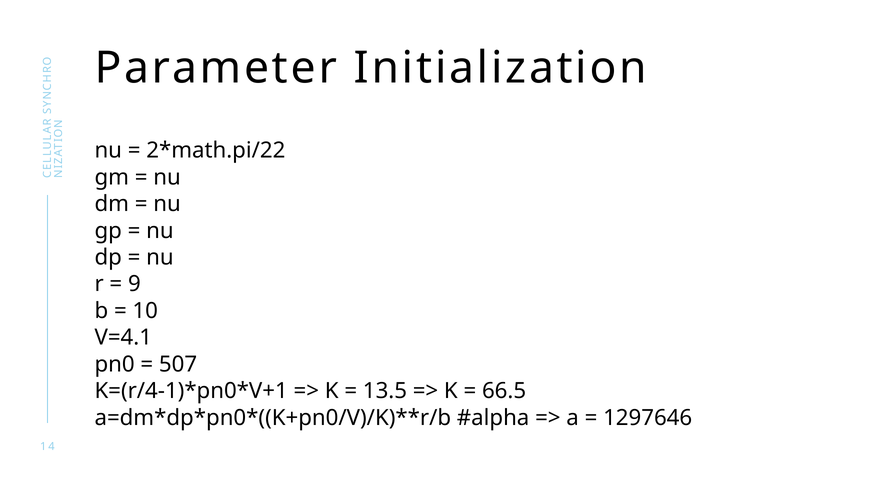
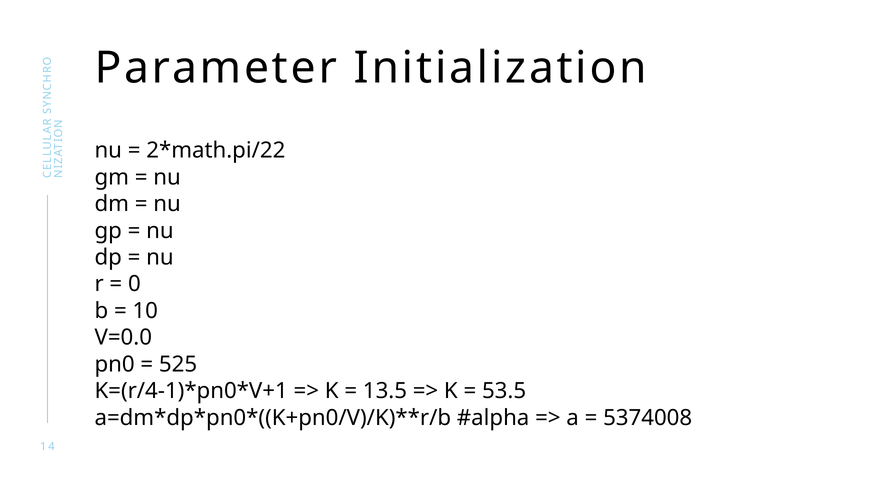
9: 9 -> 0 (134, 284)
V=4.1: V=4.1 -> V=0.0 (123, 337)
507: 507 -> 525 (178, 364)
66.5: 66.5 -> 53.5 (504, 391)
1297646: 1297646 -> 5374008 (648, 417)
